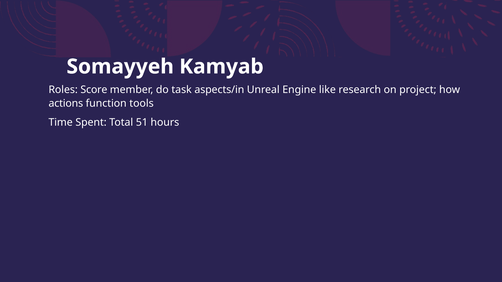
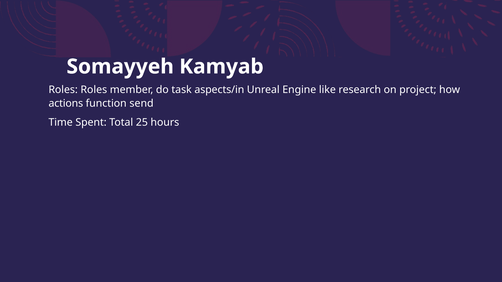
Roles Score: Score -> Roles (94, 90)
tools: tools -> send (142, 104)
51: 51 -> 25 (142, 123)
